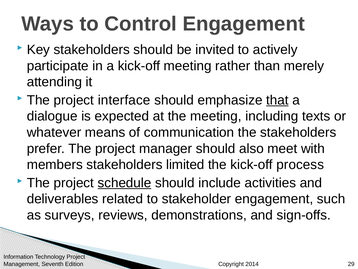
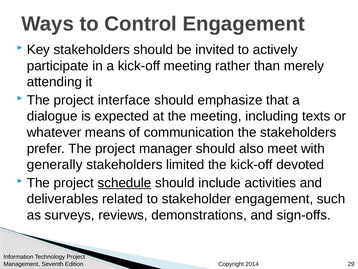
that underline: present -> none (277, 100)
members: members -> generally (55, 164)
process: process -> devoted (300, 164)
